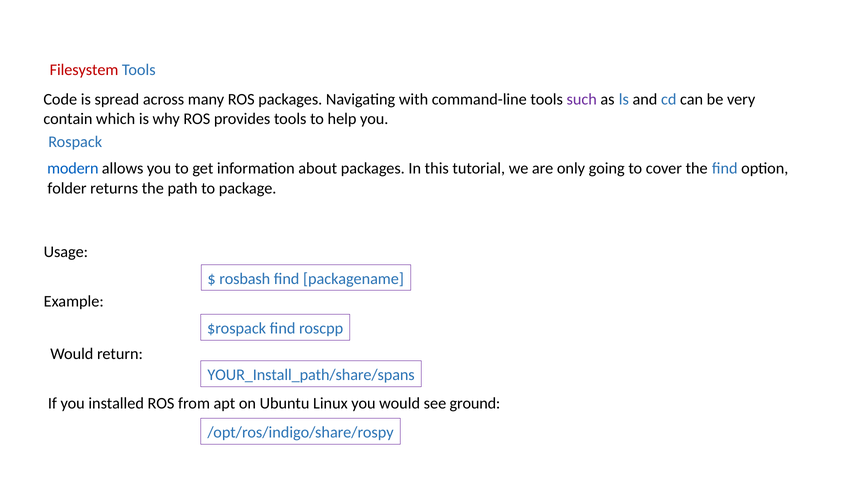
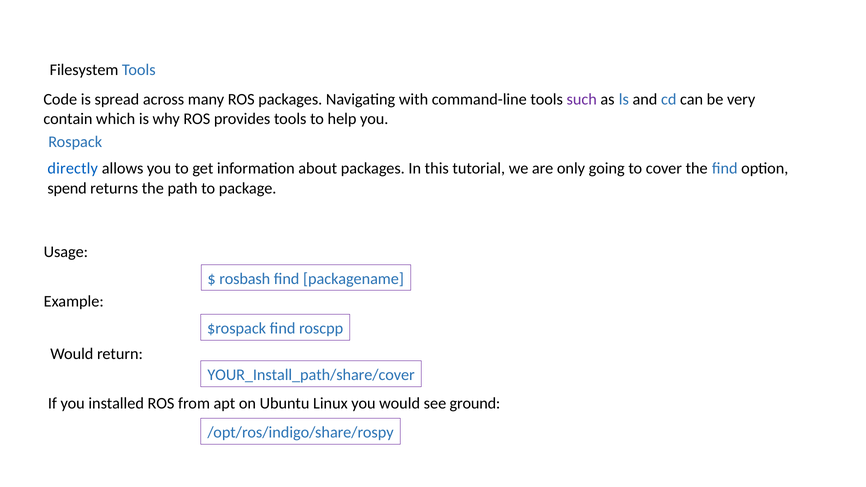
Filesystem colour: red -> black (84, 70)
modern: modern -> directly (73, 168)
folder: folder -> spend (67, 188)
YOUR_Install_path/share/spans: YOUR_Install_path/share/spans -> YOUR_Install_path/share/cover (311, 375)
